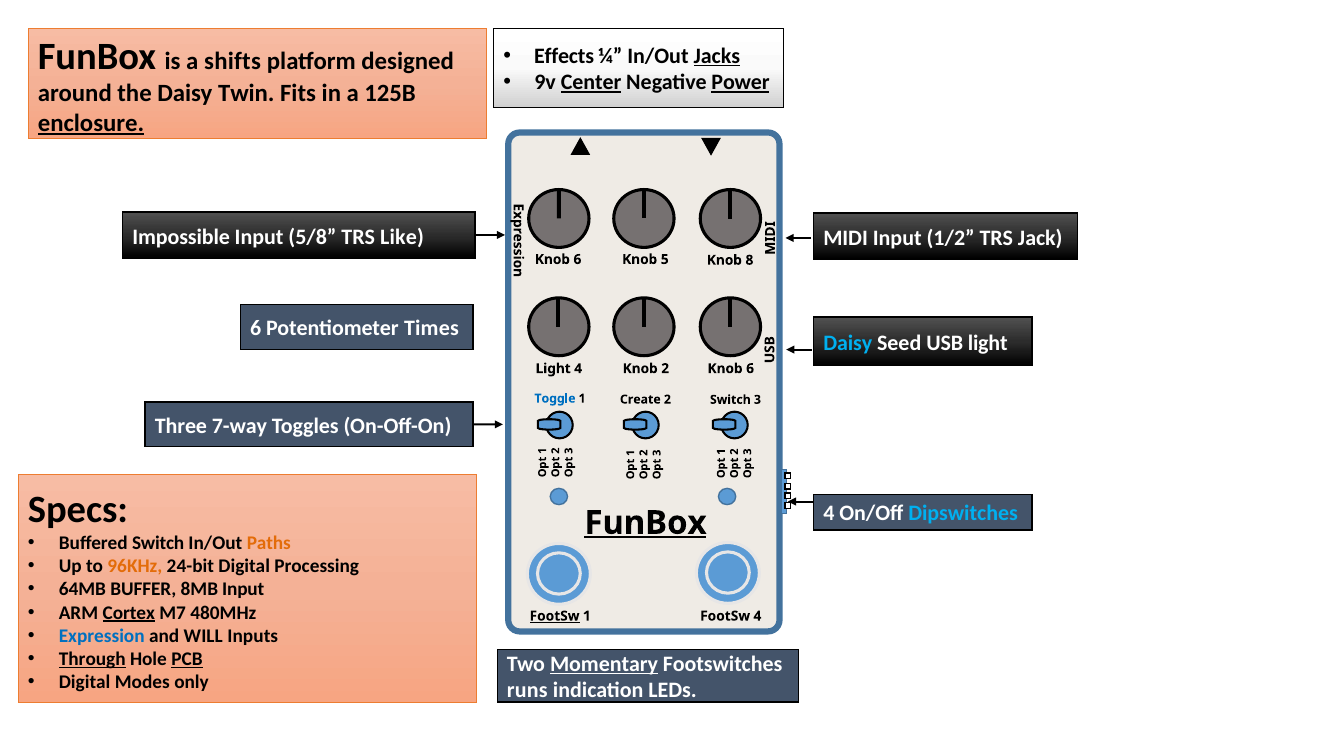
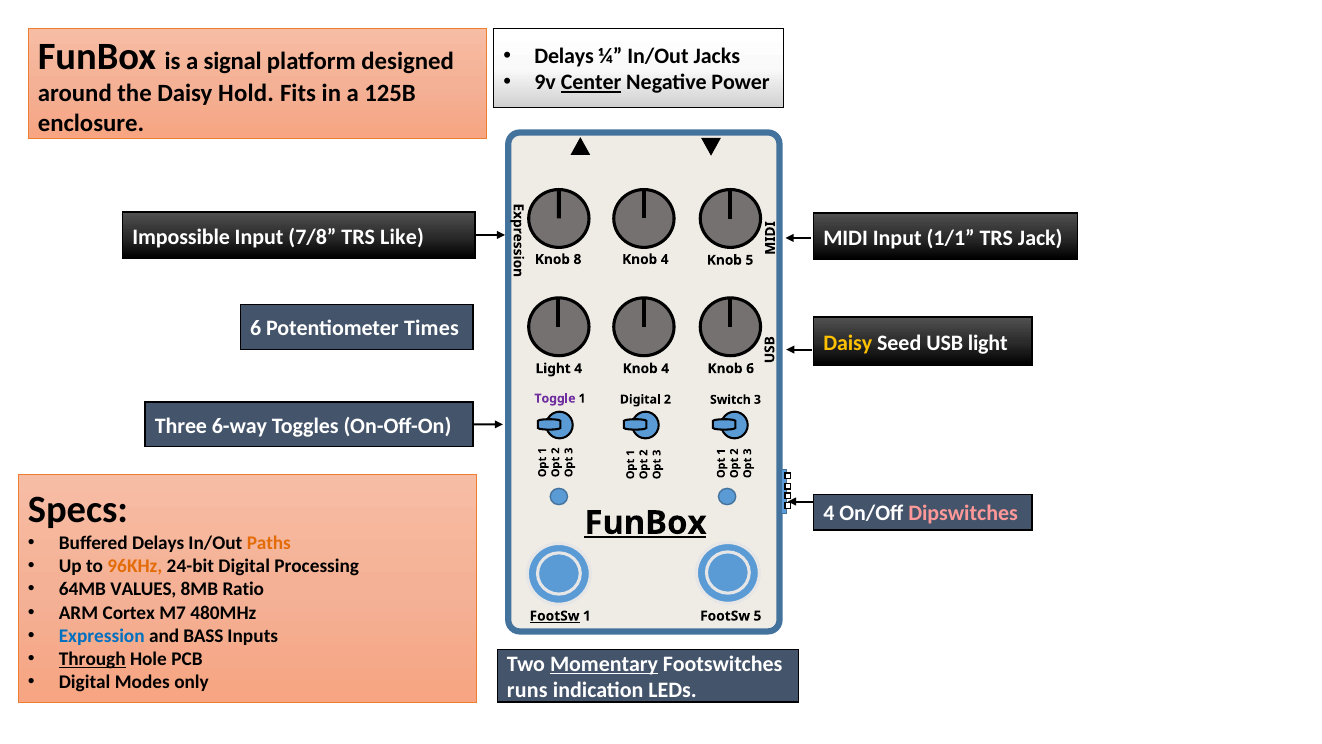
shifts: shifts -> signal (233, 61)
Effects: Effects -> Delays (564, 56)
Jacks underline: present -> none (717, 56)
Power underline: present -> none (741, 83)
Twin: Twin -> Hold (246, 93)
enclosure underline: present -> none (91, 123)
5/8: 5/8 -> 7/8 (312, 237)
1/2: 1/2 -> 1/1 (951, 238)
6: 6 -> 8 (577, 259)
5: 5 -> 4 (665, 259)
Knob 8: 8 -> 5 (749, 260)
Daisy colour: light blue -> yellow (848, 343)
2: 2 -> 4 (665, 368)
Toggle colour: blue -> purple (555, 398)
1 Create: Create -> Digital (640, 399)
7-way: 7-way -> 6-way (240, 426)
Dipswitches colour: light blue -> pink (963, 513)
Buffered Switch: Switch -> Delays (158, 543)
BUFFER: BUFFER -> VALUES (143, 589)
8MB Input: Input -> Ratio (243, 589)
Cortex underline: present -> none (129, 612)
FootSw 4: 4 -> 5 (757, 616)
WILL: WILL -> BASS (203, 636)
PCB underline: present -> none (187, 659)
